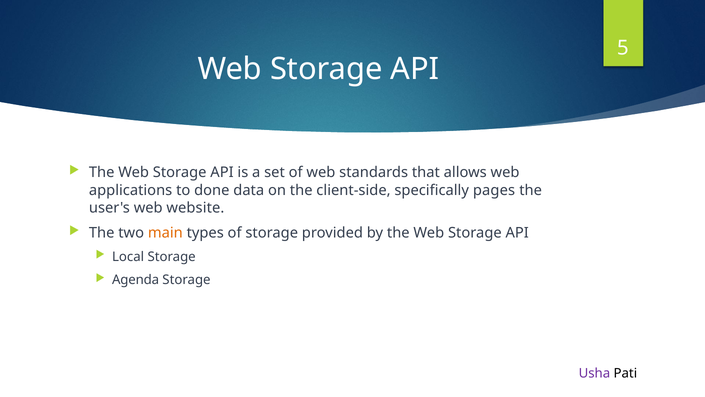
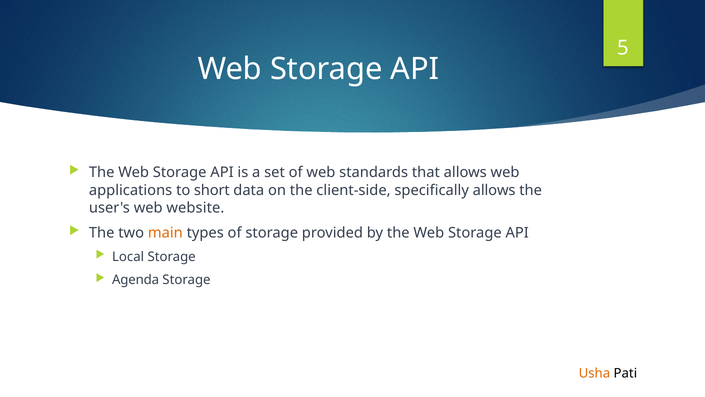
done: done -> short (212, 190)
specifically pages: pages -> allows (494, 190)
Usha colour: purple -> orange (594, 373)
